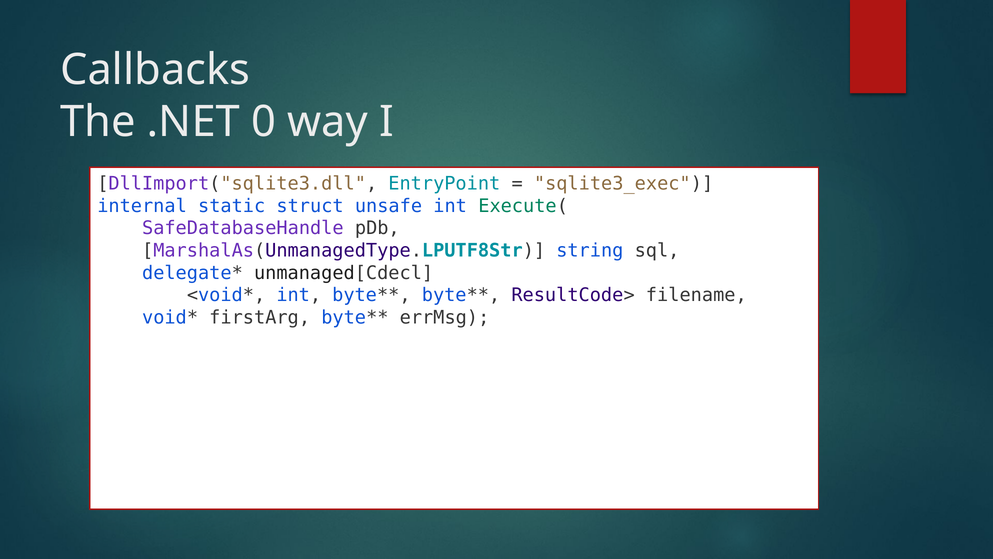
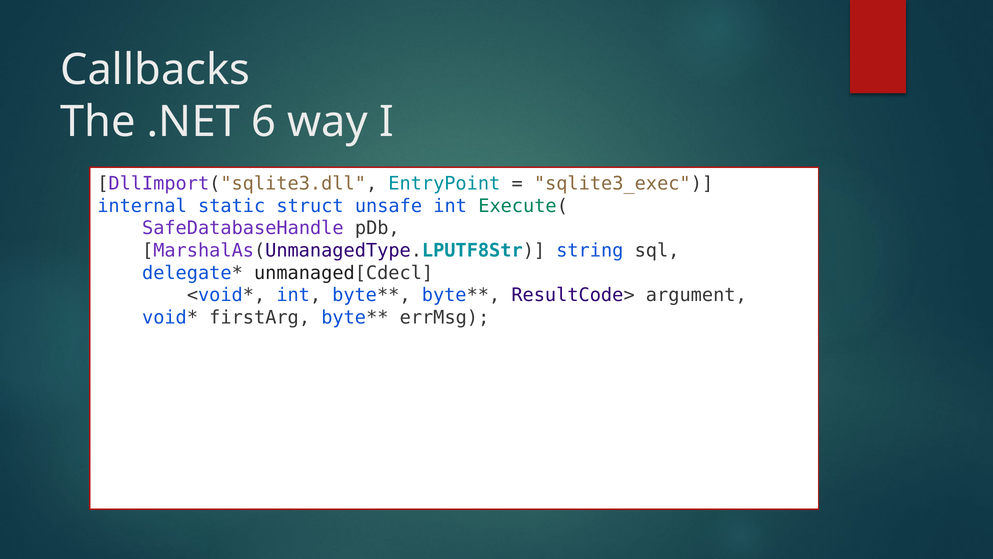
0: 0 -> 6 (263, 122)
filename: filename -> argument (696, 295)
